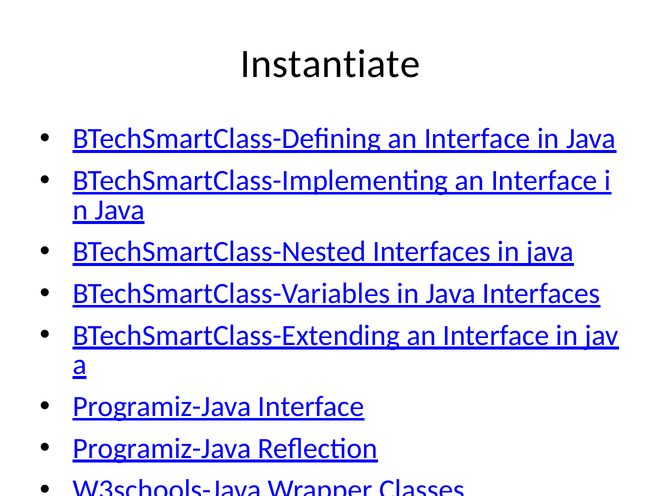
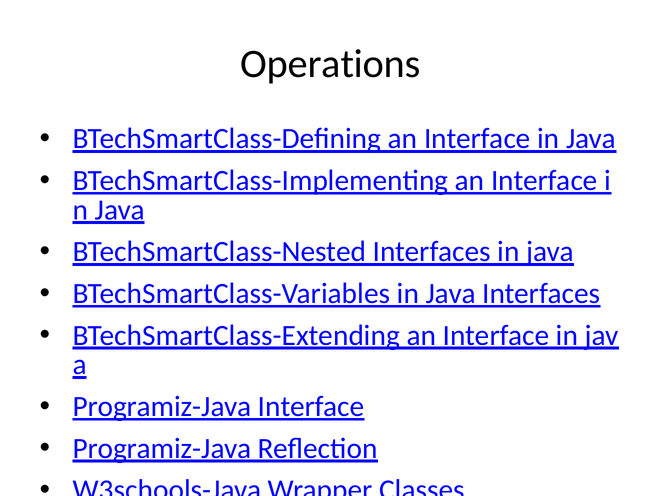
Instantiate: Instantiate -> Operations (331, 64)
